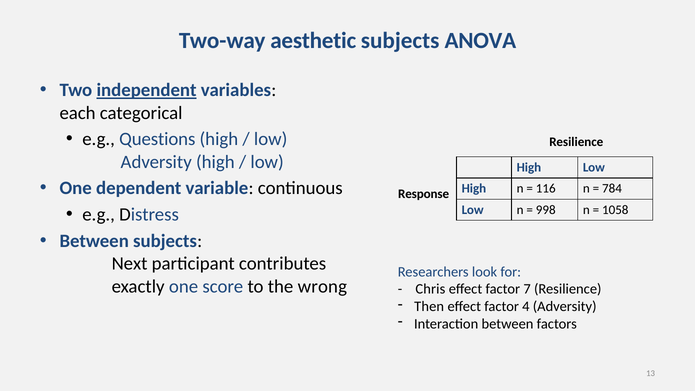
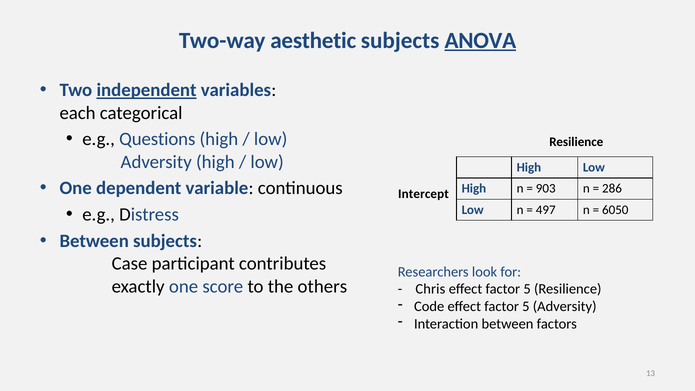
ANOVA underline: none -> present (480, 40)
116: 116 -> 903 (546, 189)
784: 784 -> 286 (612, 189)
Response: Response -> Intercept (423, 194)
998: 998 -> 497 (546, 210)
1058: 1058 -> 6050 (615, 210)
Next: Next -> Case (130, 264)
wrong: wrong -> others (322, 286)
7: 7 -> 5 (527, 289)
Then: Then -> Code (429, 307)
4: 4 -> 5 (526, 307)
